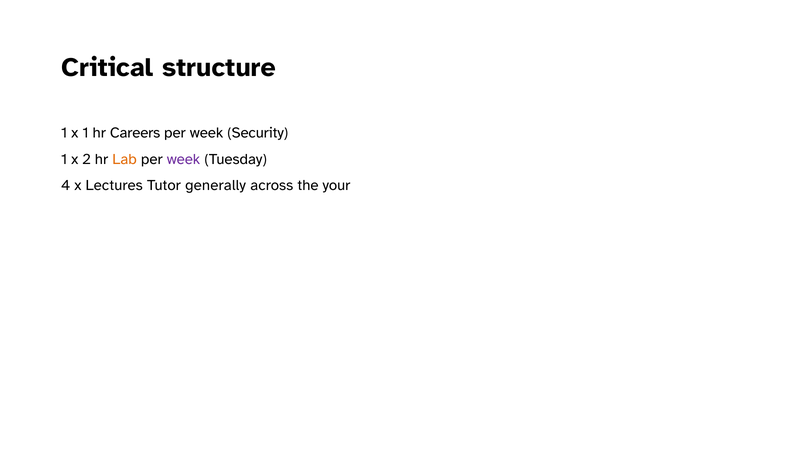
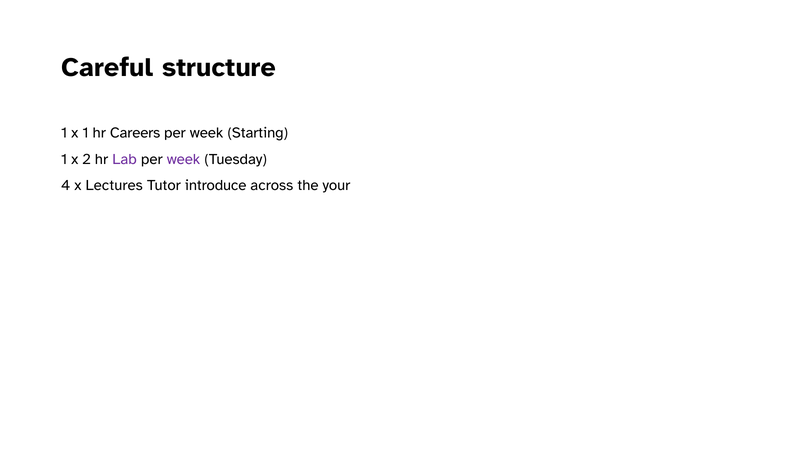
Critical: Critical -> Careful (107, 67)
Security: Security -> Starting (258, 133)
Lab colour: orange -> purple (125, 159)
generally: generally -> introduce (216, 186)
